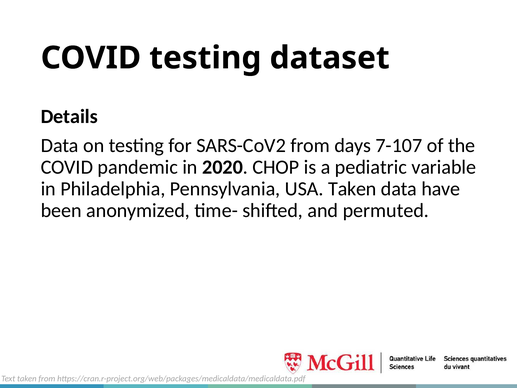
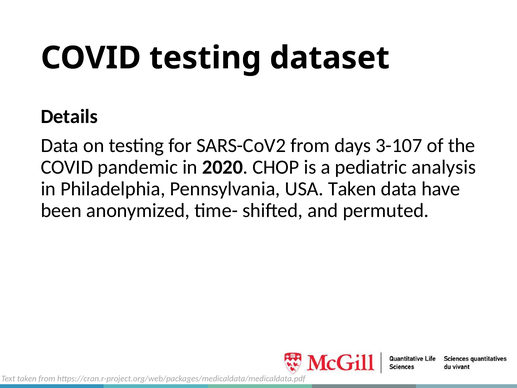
7-107: 7-107 -> 3-107 (399, 145)
variable: variable -> analysis (444, 167)
